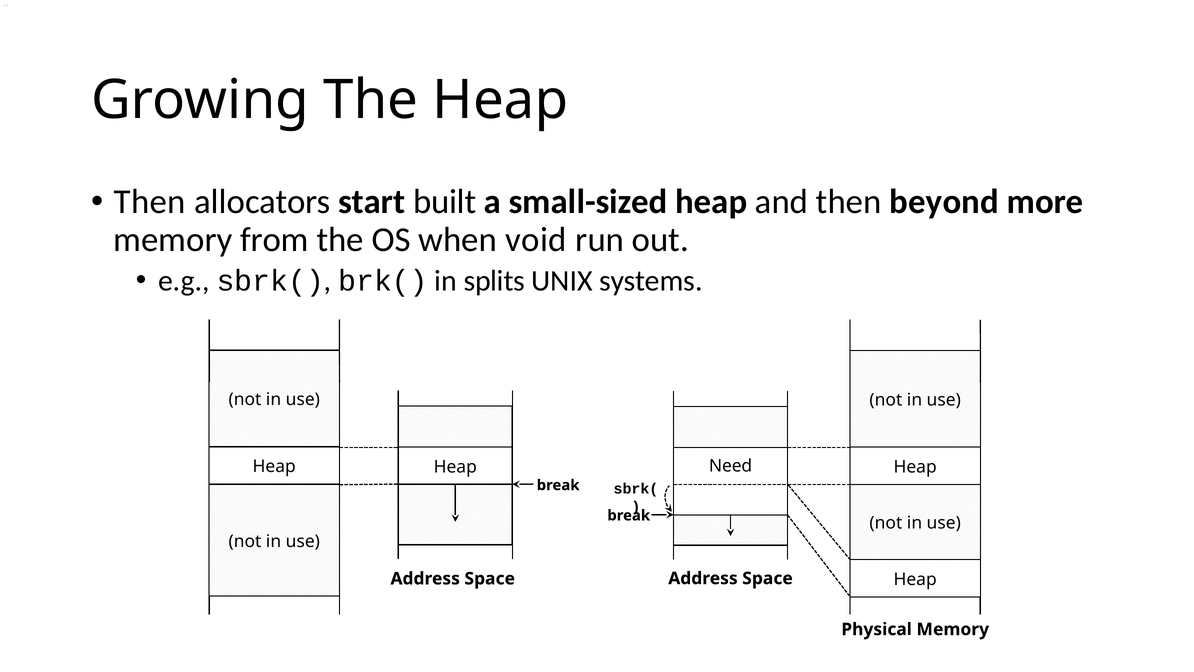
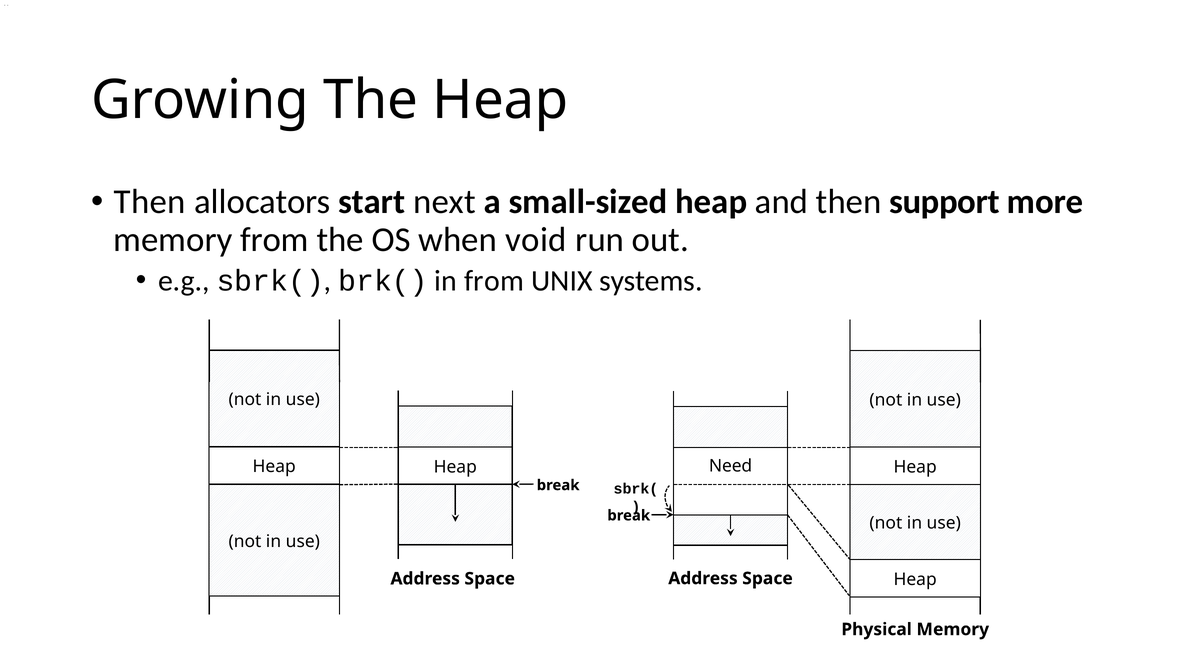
built: built -> next (444, 202)
beyond: beyond -> support (944, 202)
in splits: splits -> from (494, 281)
